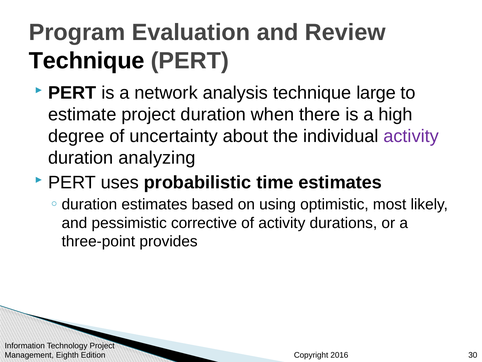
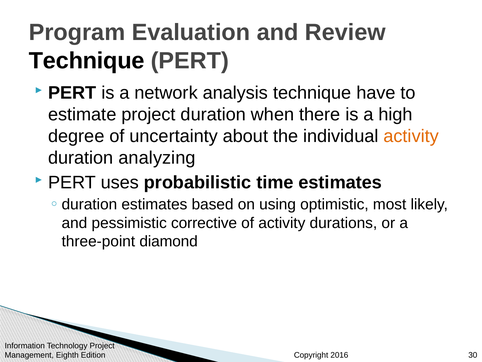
large: large -> have (376, 93)
activity colour: purple -> orange (411, 136)
provides: provides -> diamond (169, 241)
